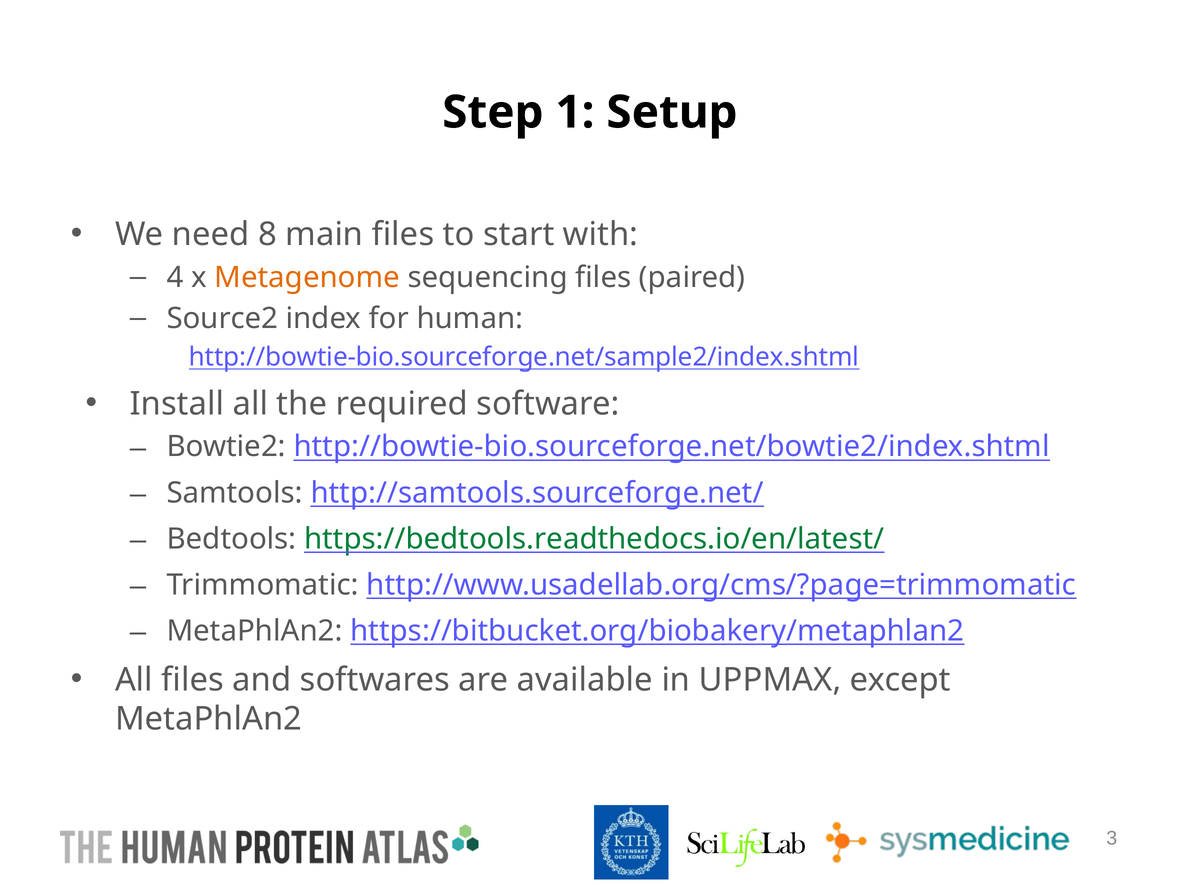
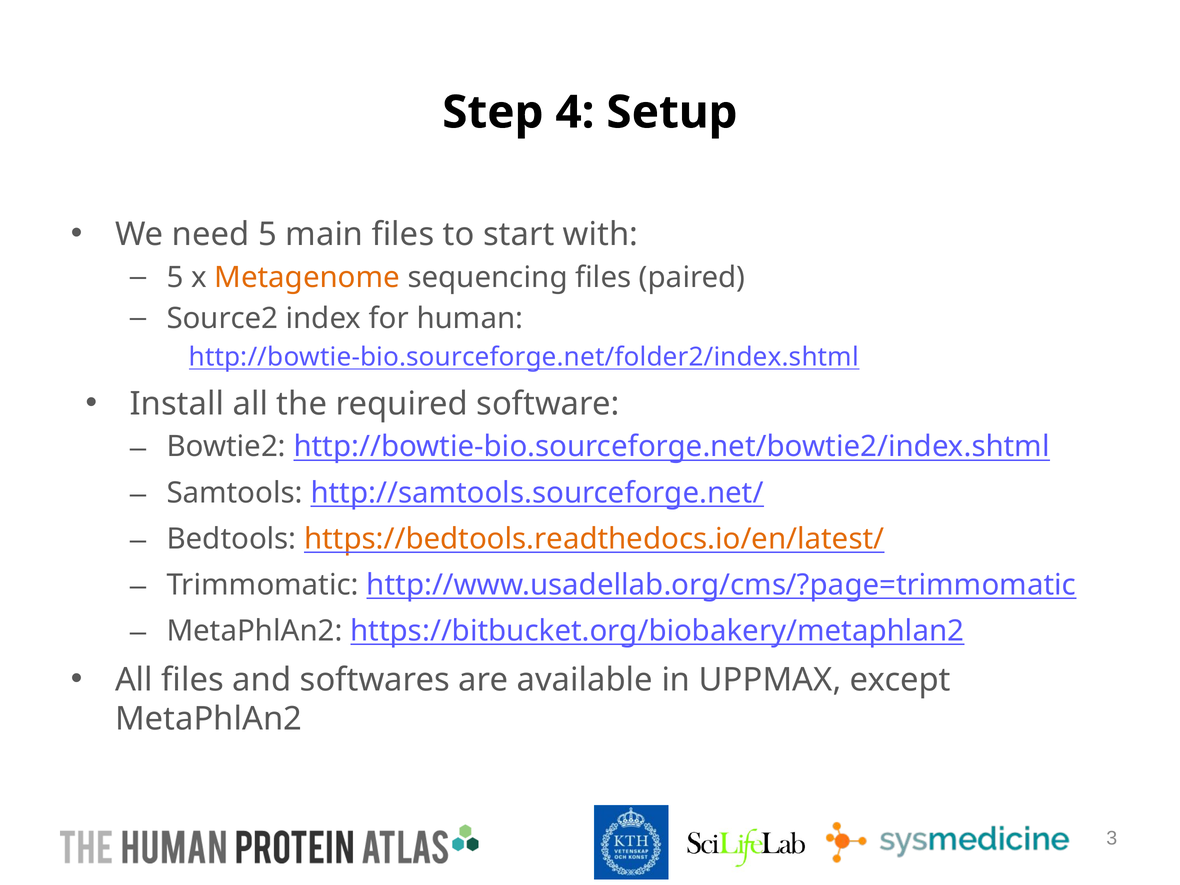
1: 1 -> 4 (575, 112)
need 8: 8 -> 5 (267, 234)
4: 4 -> 5 (175, 277)
http://bowtie-bio.sourceforge.net/sample2/index.shtml: http://bowtie-bio.sourceforge.net/sample2/index.shtml -> http://bowtie-bio.sourceforge.net/folder2/index.shtml (524, 357)
https://bedtools.readthedocs.io/en/latest/ colour: green -> orange (594, 539)
